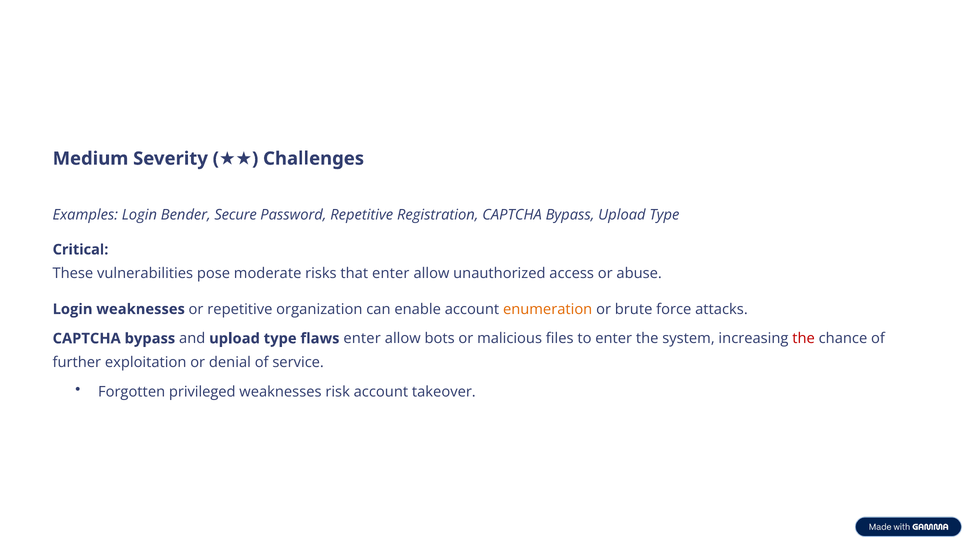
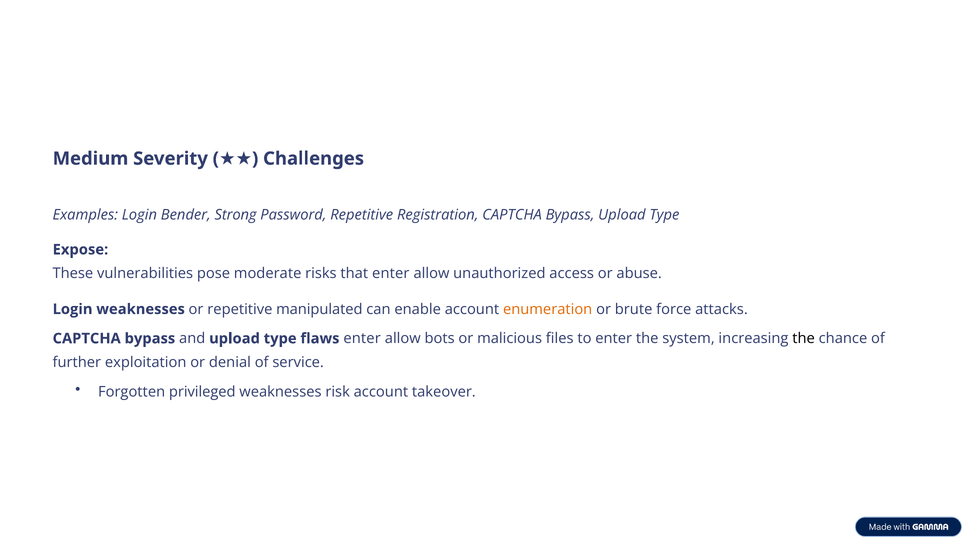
Secure: Secure -> Strong (236, 215)
Critical: Critical -> Expose (80, 250)
organization: organization -> manipulated (319, 310)
the colour: red -> black (804, 339)
